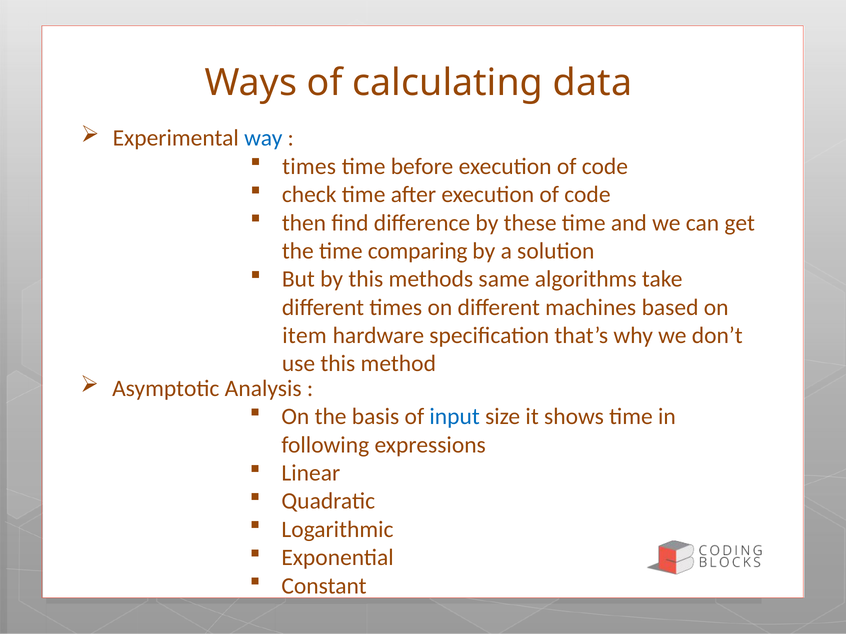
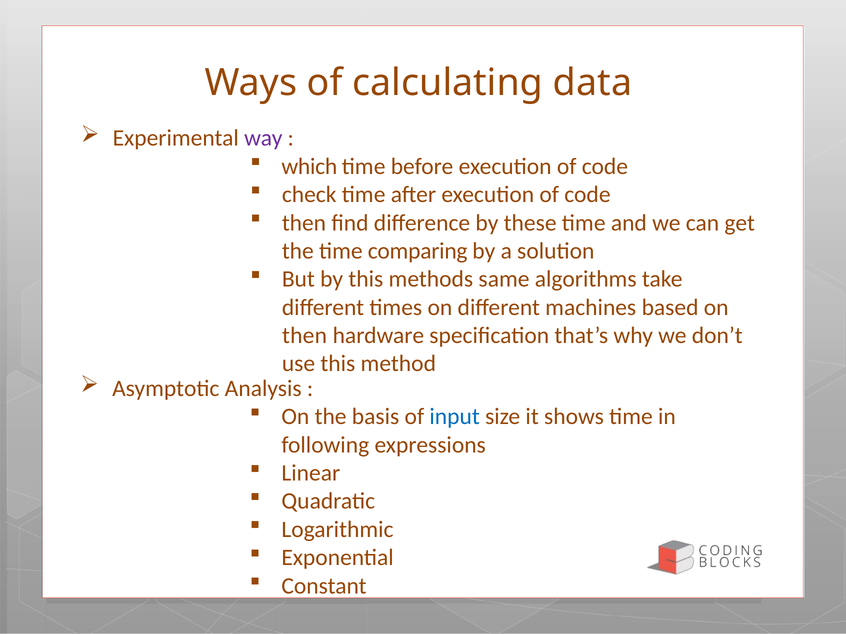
way colour: blue -> purple (263, 138)
times: times -> which (309, 167)
item: item -> then (305, 336)
